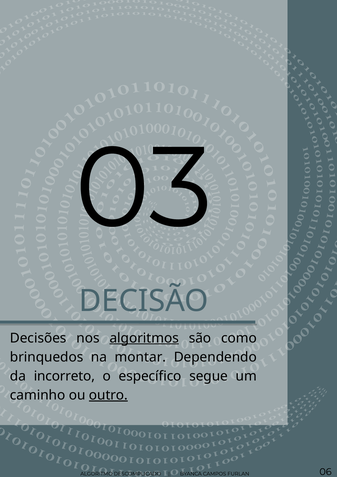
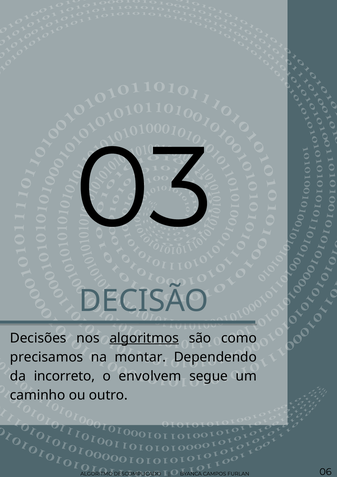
brinquedos: brinquedos -> precisamos (47, 357)
específico: específico -> envolvem (150, 376)
outro underline: present -> none (108, 395)
